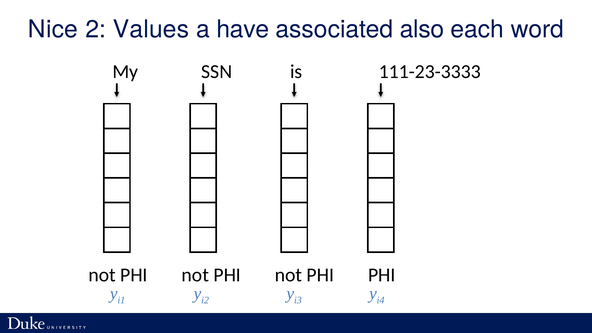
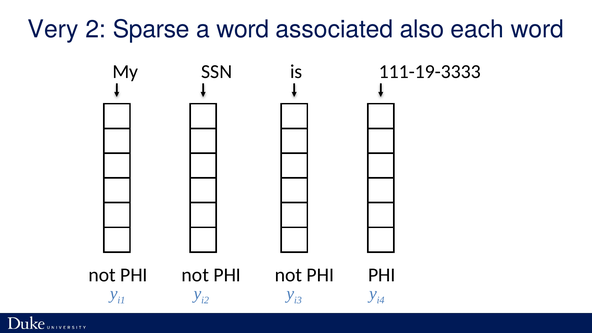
Nice: Nice -> Very (53, 29)
Values: Values -> Sparse (151, 29)
a have: have -> word (243, 29)
111-23-3333: 111-23-3333 -> 111-19-3333 (430, 72)
